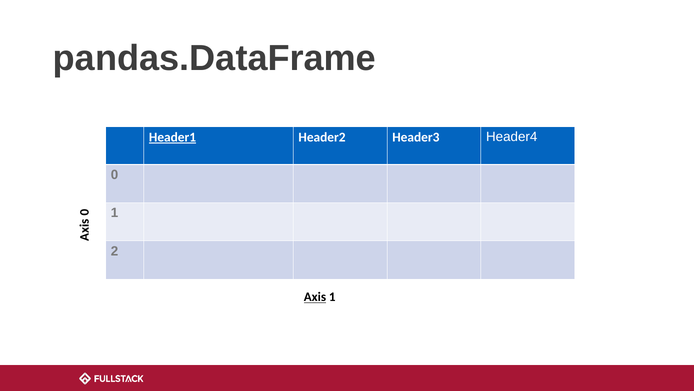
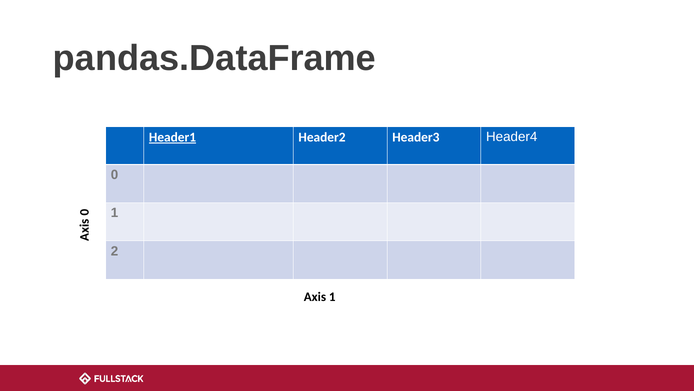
Axis underline: present -> none (315, 297)
